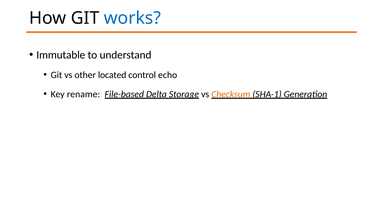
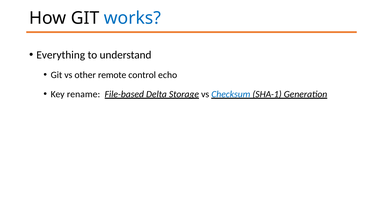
Immutable: Immutable -> Everything (61, 55)
located: located -> remote (112, 75)
Checksum colour: orange -> blue (231, 94)
